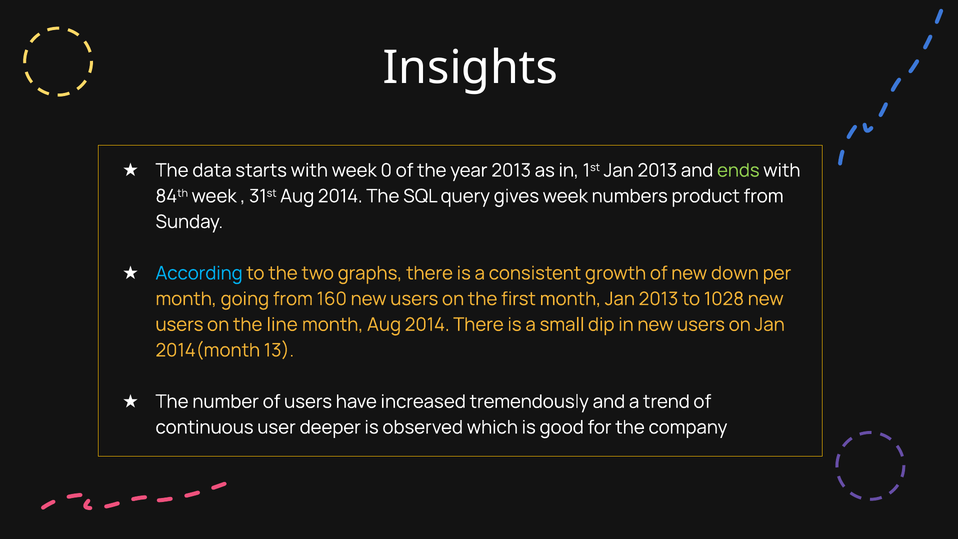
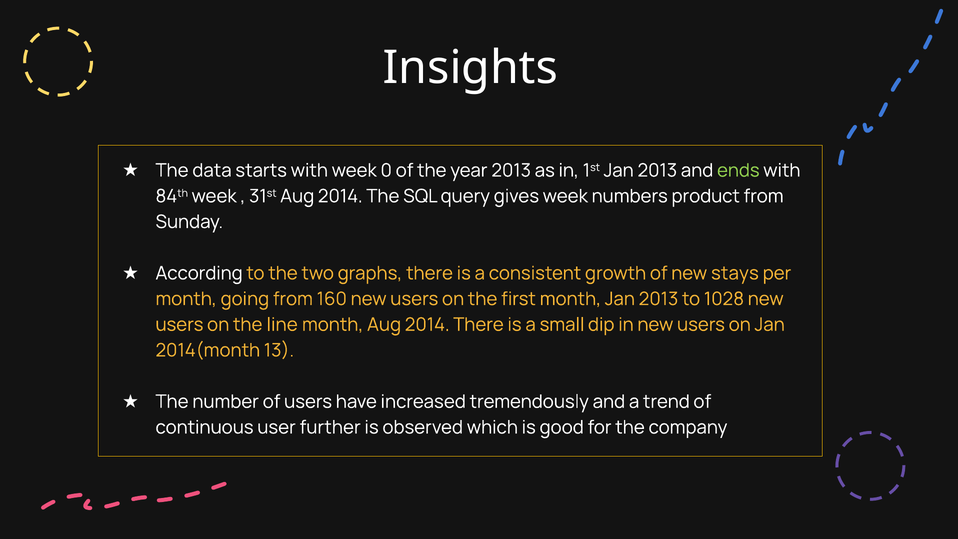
According colour: light blue -> white (199, 273)
down: down -> stays (735, 273)
deeper: deeper -> further (330, 427)
